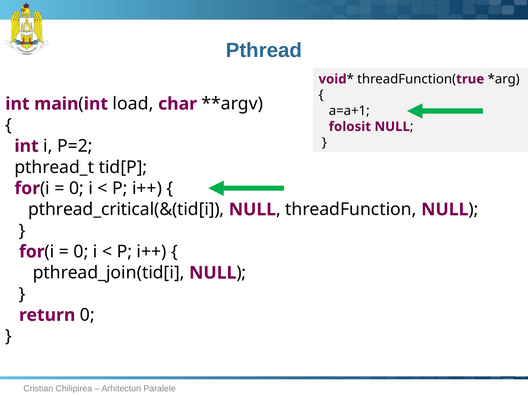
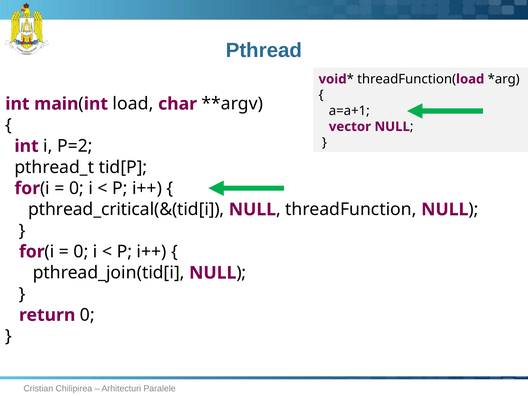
true: true -> load (470, 79)
folosit: folosit -> vector (350, 127)
